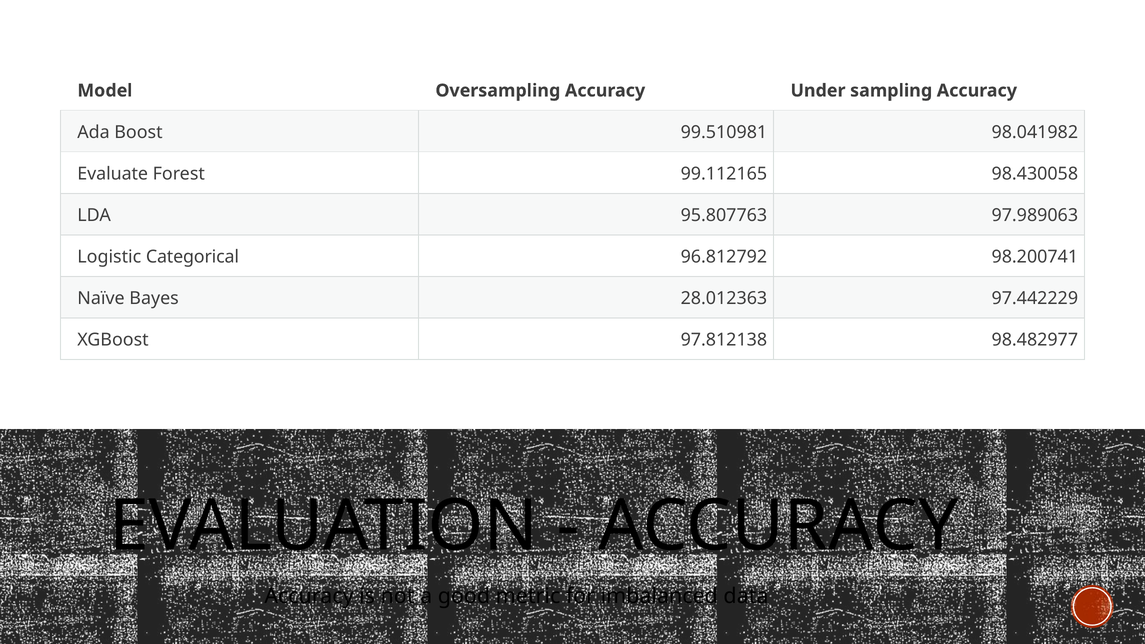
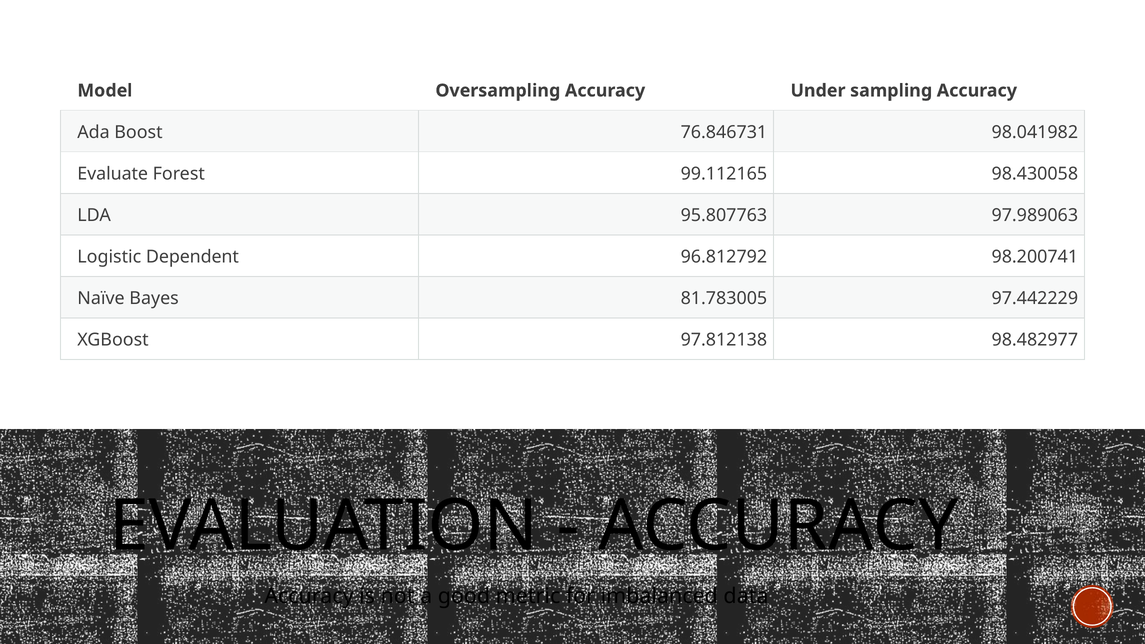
99.510981: 99.510981 -> 76.846731 (724, 132)
Categorical: Categorical -> Dependent (192, 257)
28.012363: 28.012363 -> 81.783005 (724, 298)
